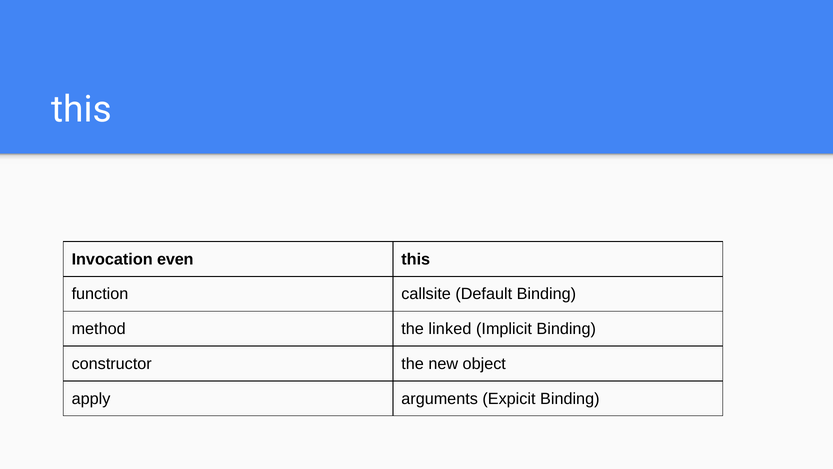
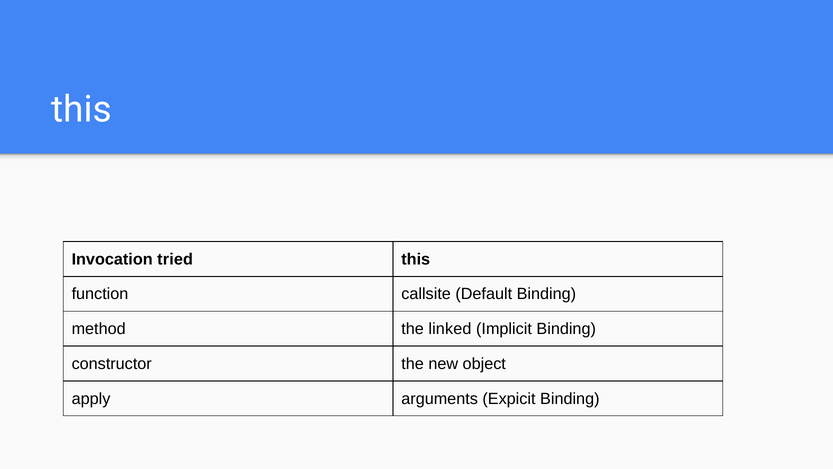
even: even -> tried (175, 259)
